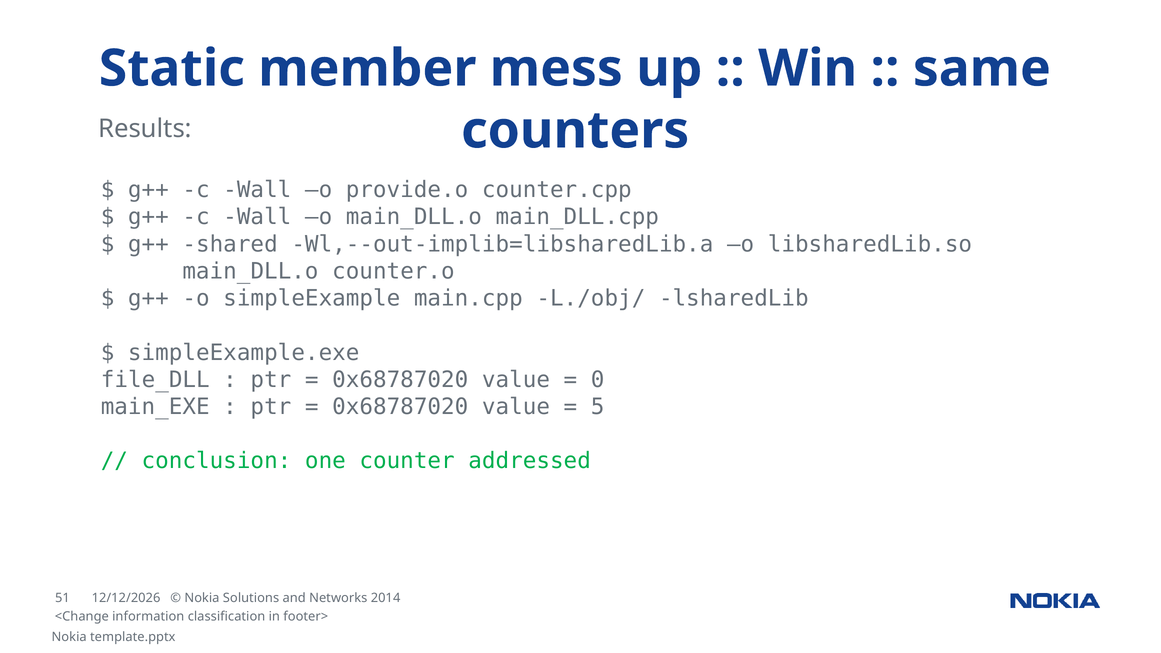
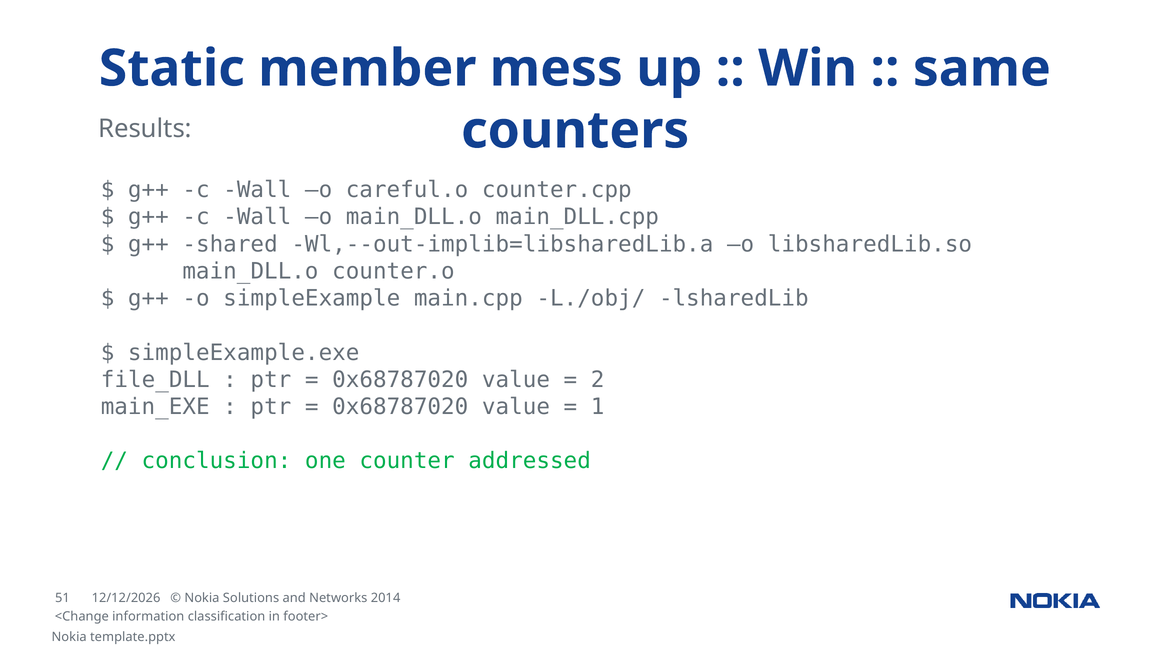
provide.o: provide.o -> careful.o (407, 190)
0: 0 -> 2 (598, 380)
5: 5 -> 1 (598, 407)
